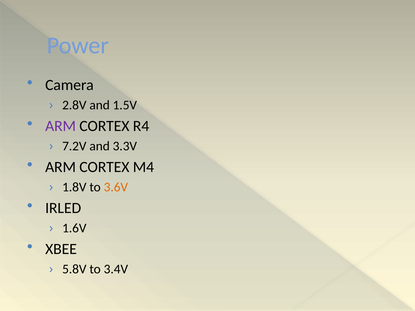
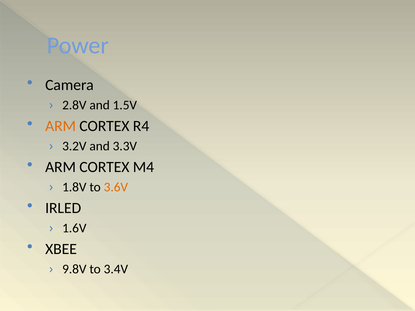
ARM colour: purple -> orange (61, 126)
7.2V: 7.2V -> 3.2V (74, 146)
5.8V: 5.8V -> 9.8V (74, 269)
